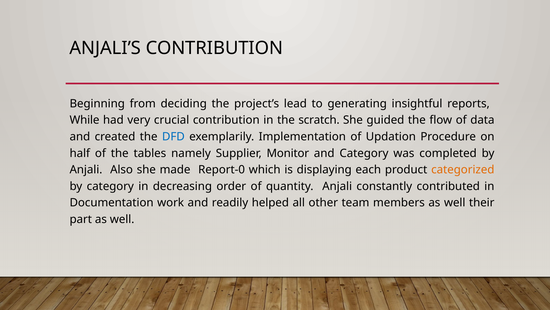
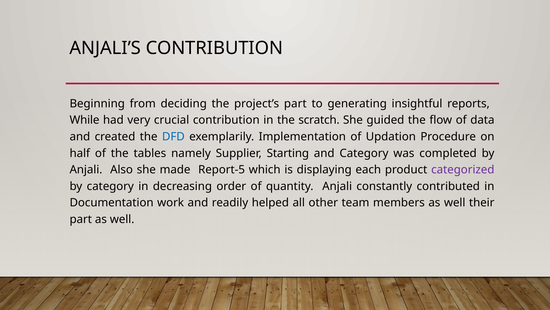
project’s lead: lead -> part (295, 103)
Monitor: Monitor -> Starting (288, 153)
Report-0: Report-0 -> Report-5 (222, 169)
categorized colour: orange -> purple (463, 169)
